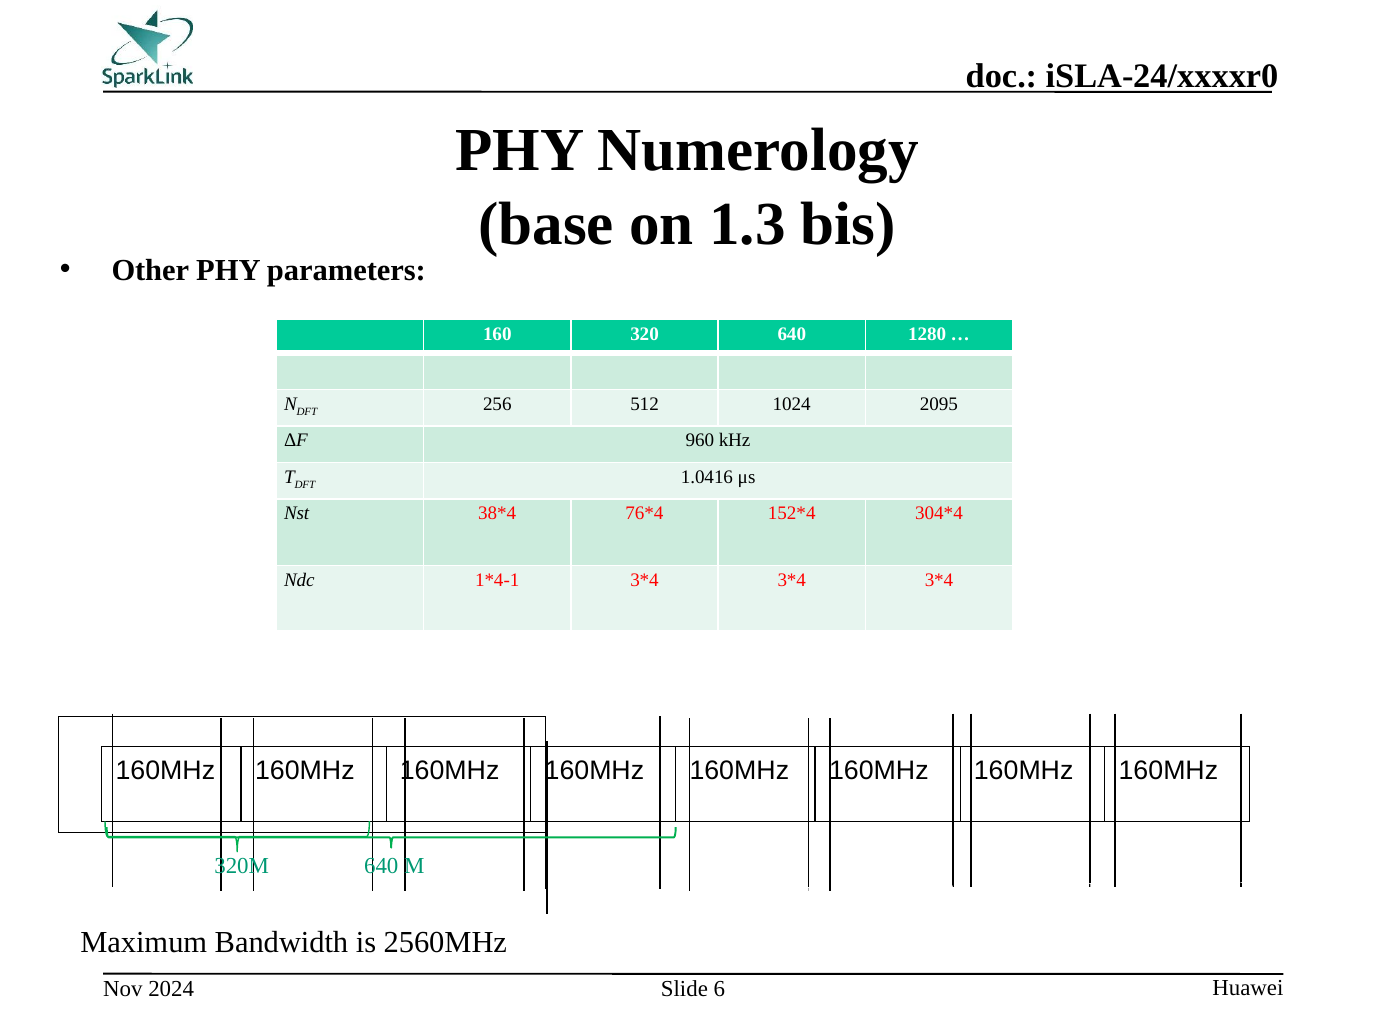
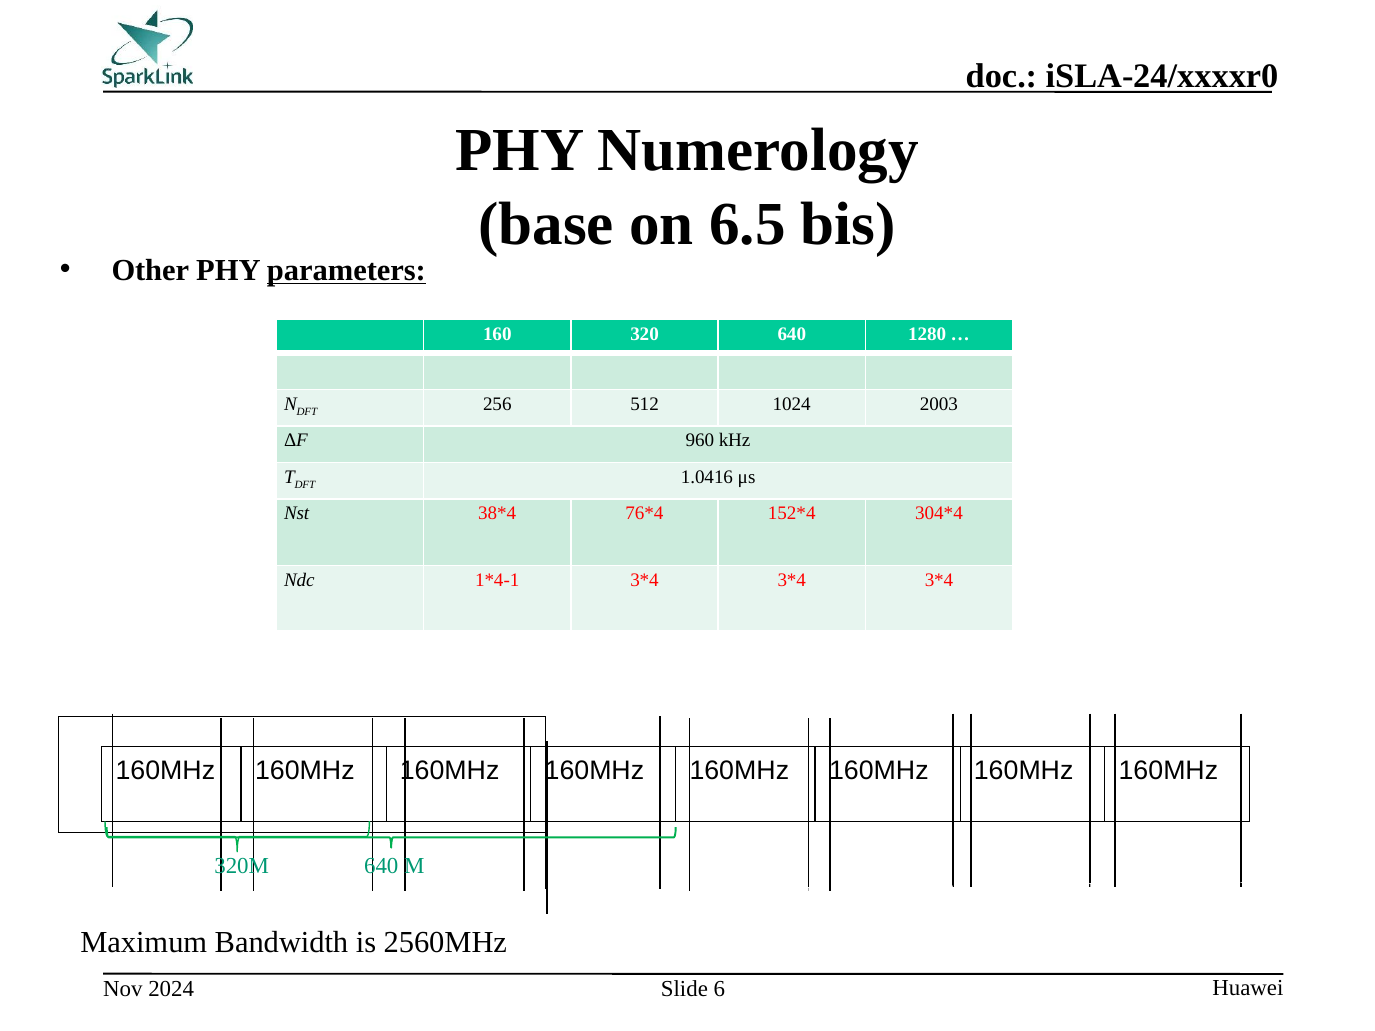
1.3: 1.3 -> 6.5 (747, 224)
parameters underline: none -> present (346, 270)
2095: 2095 -> 2003 (939, 404)
